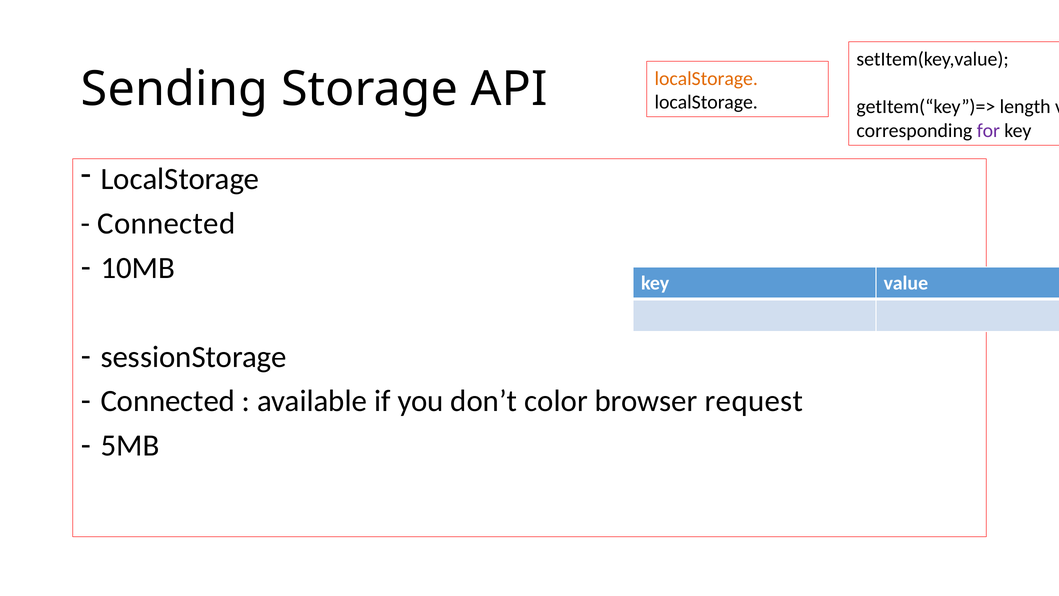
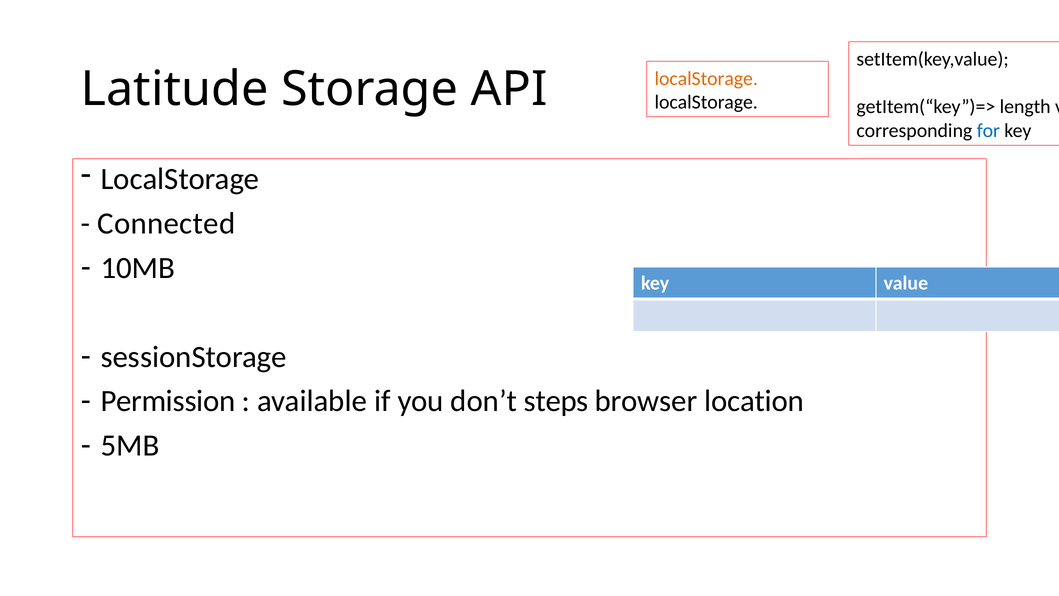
Sending: Sending -> Latitude (175, 89)
for colour: purple -> blue (988, 131)
Connected: Connected -> Permission (168, 401)
color: color -> steps (556, 401)
request: request -> location (754, 401)
